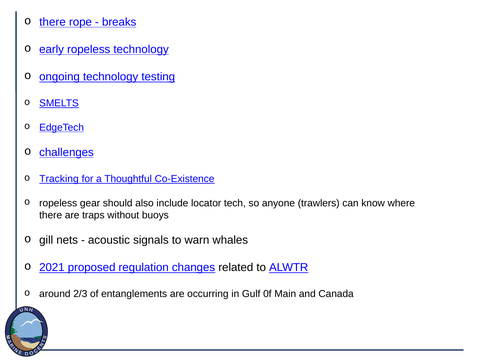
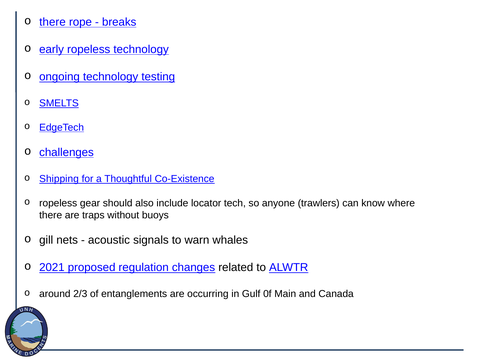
Tracking: Tracking -> Shipping (59, 179)
